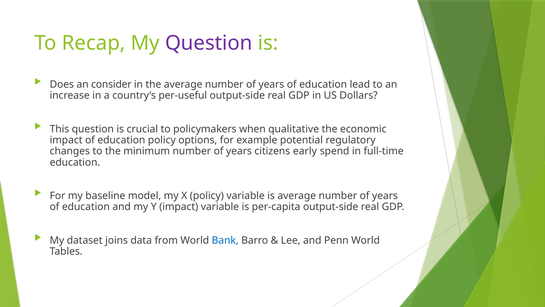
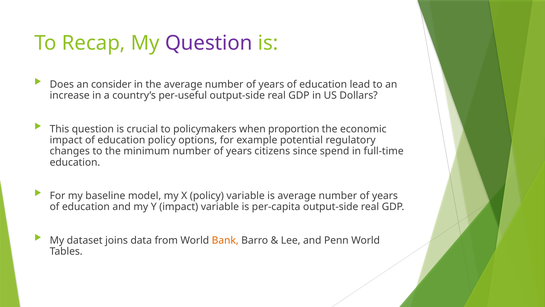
qualitative: qualitative -> proportion (294, 129)
early: early -> since (305, 151)
Bank colour: blue -> orange (225, 240)
